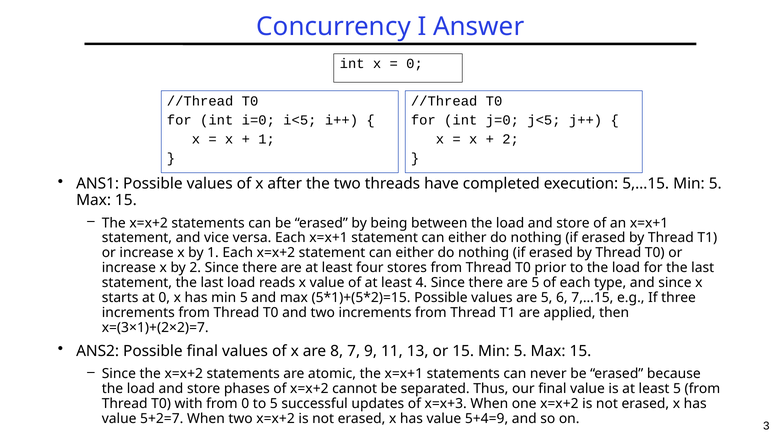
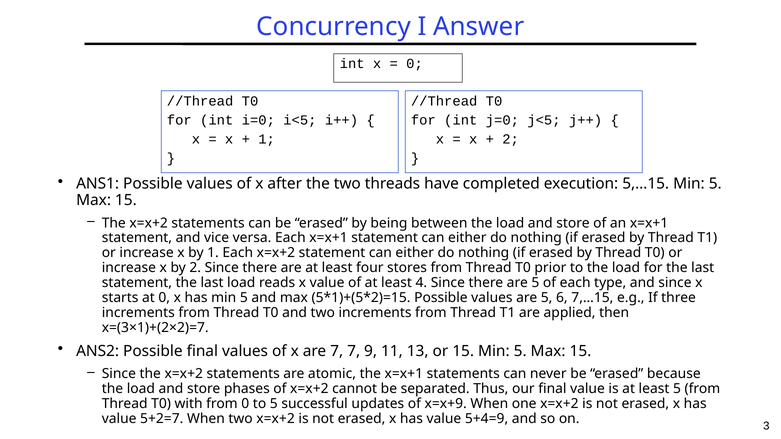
are 8: 8 -> 7 (337, 351)
x=x+3: x=x+3 -> x=x+9 (446, 404)
